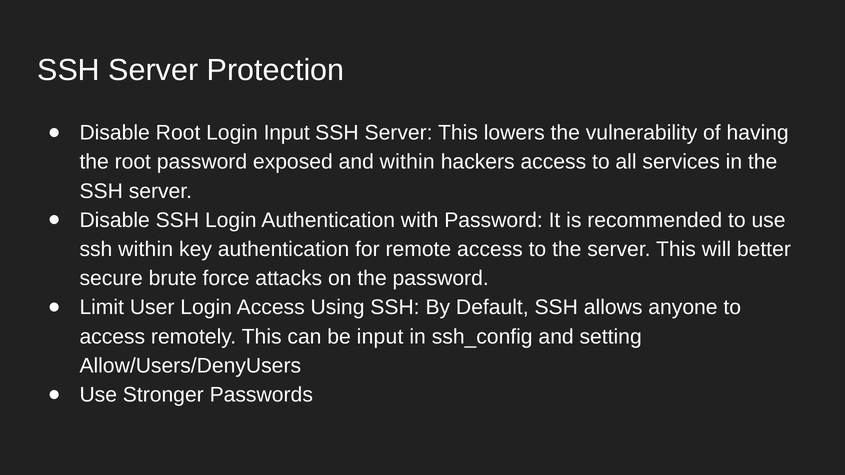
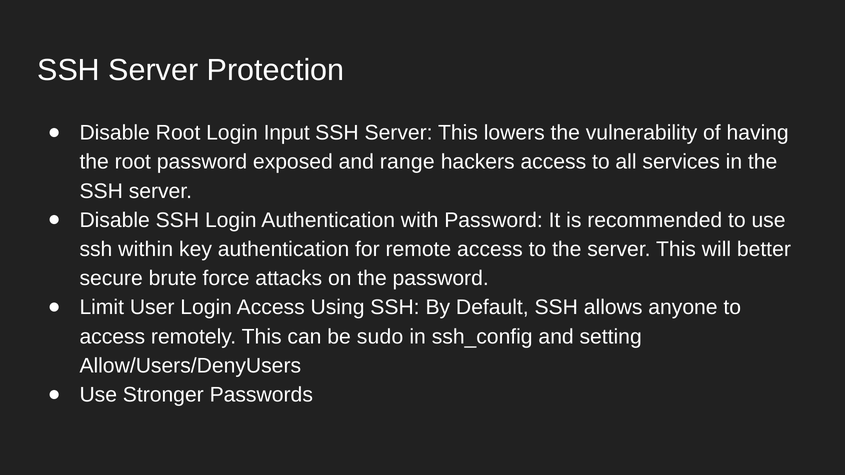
and within: within -> range (407, 162)
be input: input -> sudo (380, 337)
